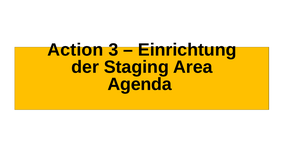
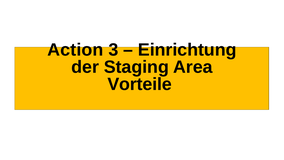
Agenda: Agenda -> Vorteile (140, 84)
